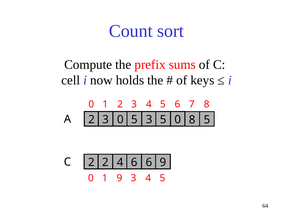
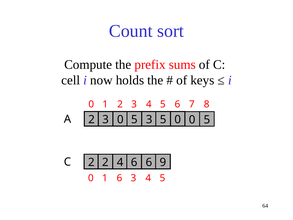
0 8: 8 -> 0 (192, 120)
1 9: 9 -> 6 (120, 178)
